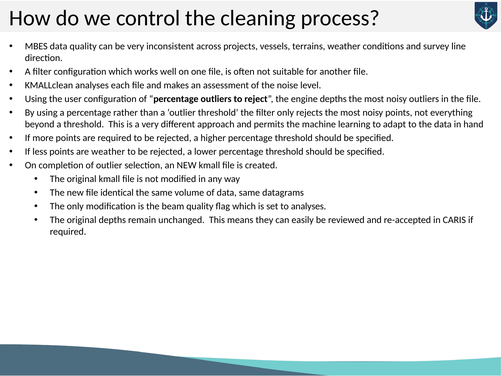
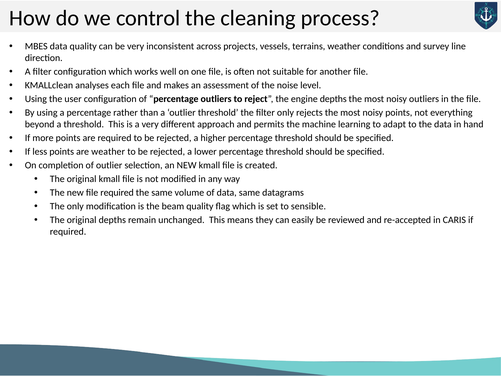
file identical: identical -> required (117, 193)
to analyses: analyses -> sensible (308, 206)
